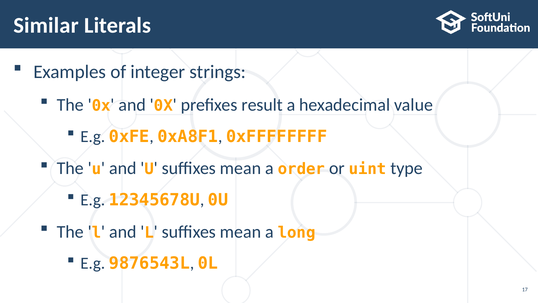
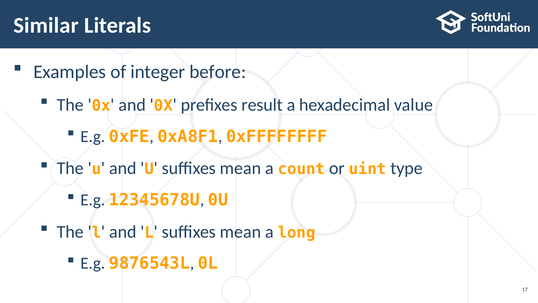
strings: strings -> before (218, 72)
order: order -> count (301, 169)
